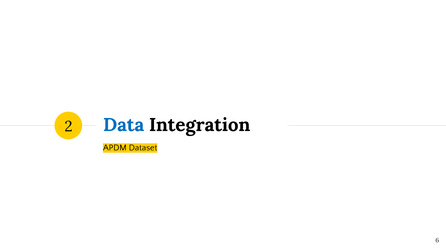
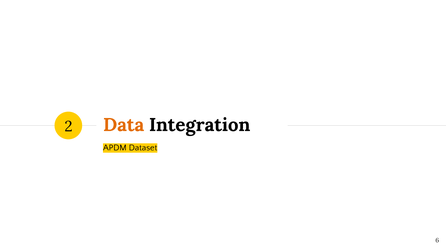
Data colour: blue -> orange (124, 125)
